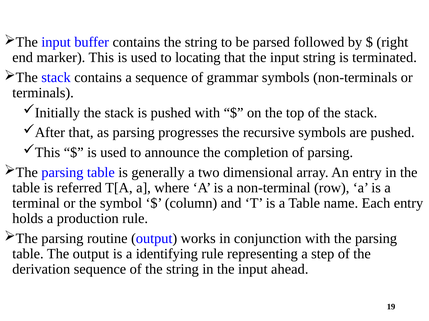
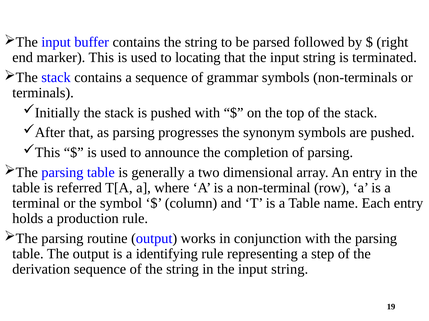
recursive: recursive -> synonym (269, 133)
in the input ahead: ahead -> string (290, 270)
